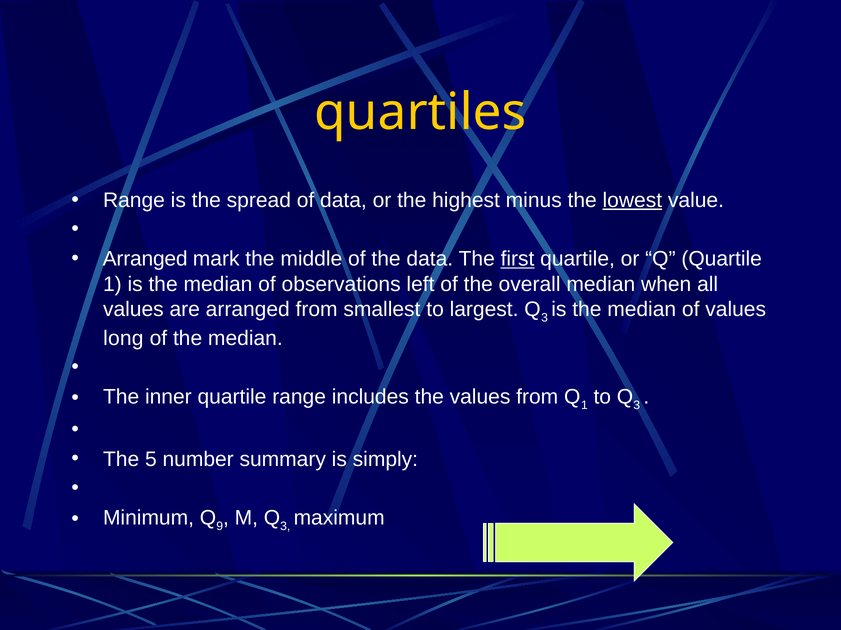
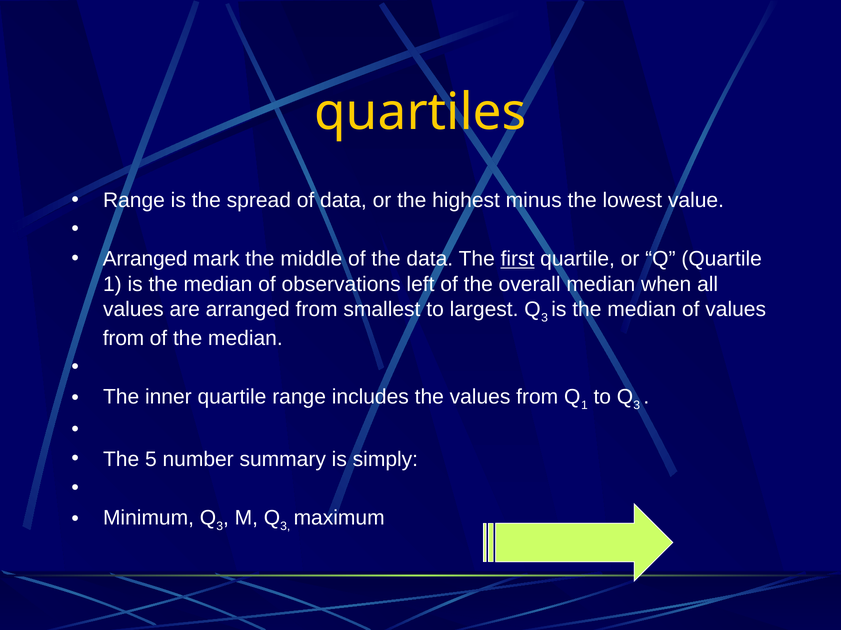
lowest underline: present -> none (632, 200)
long: long -> from (124, 339)
Minimum Q 9: 9 -> 3 (220, 527)
